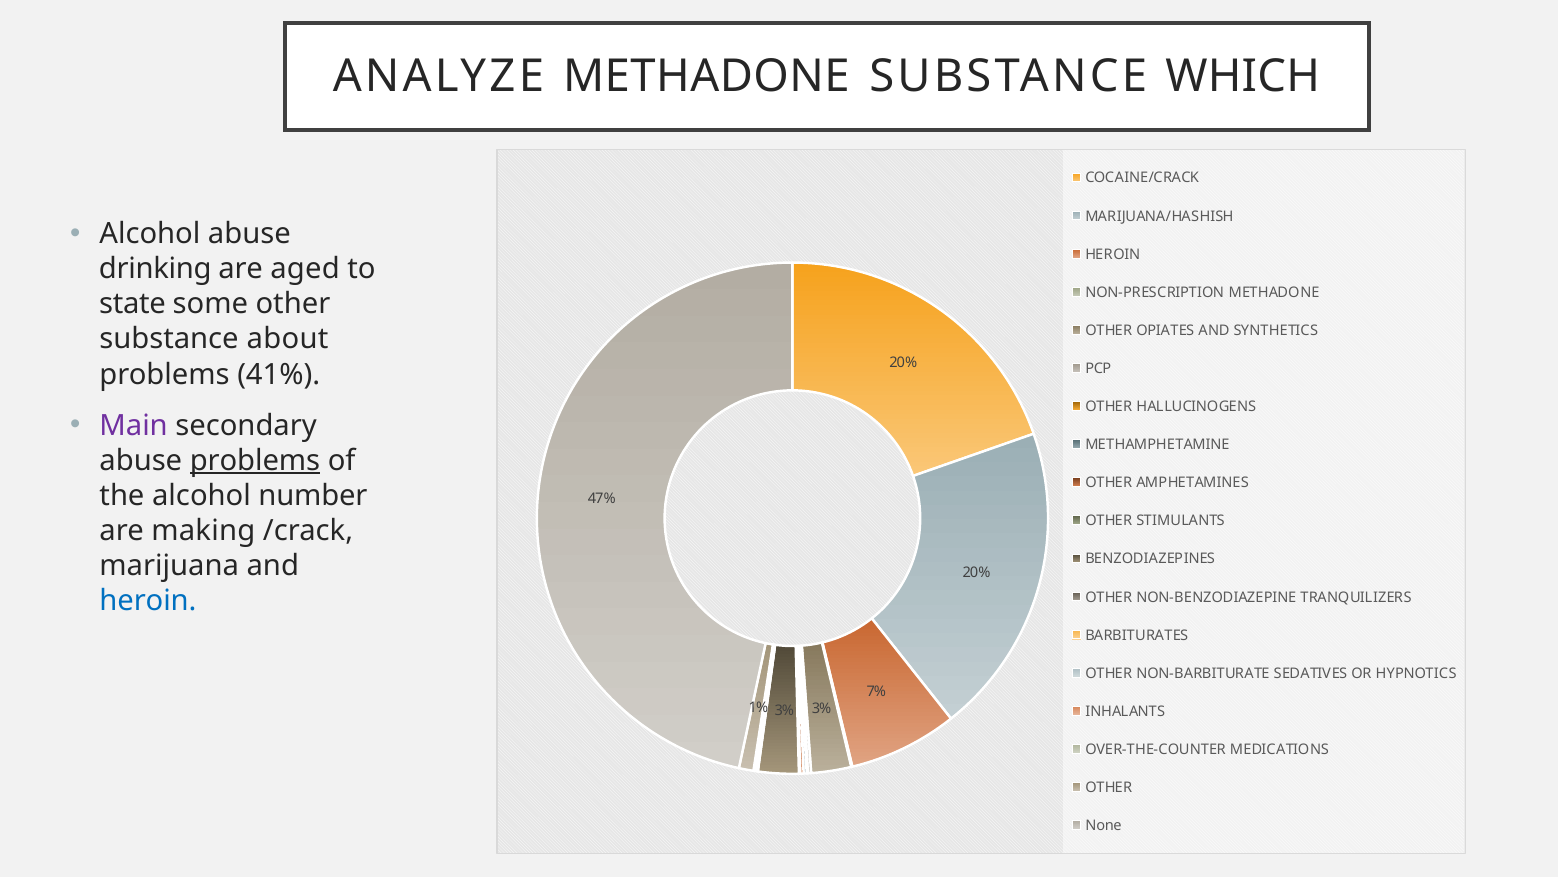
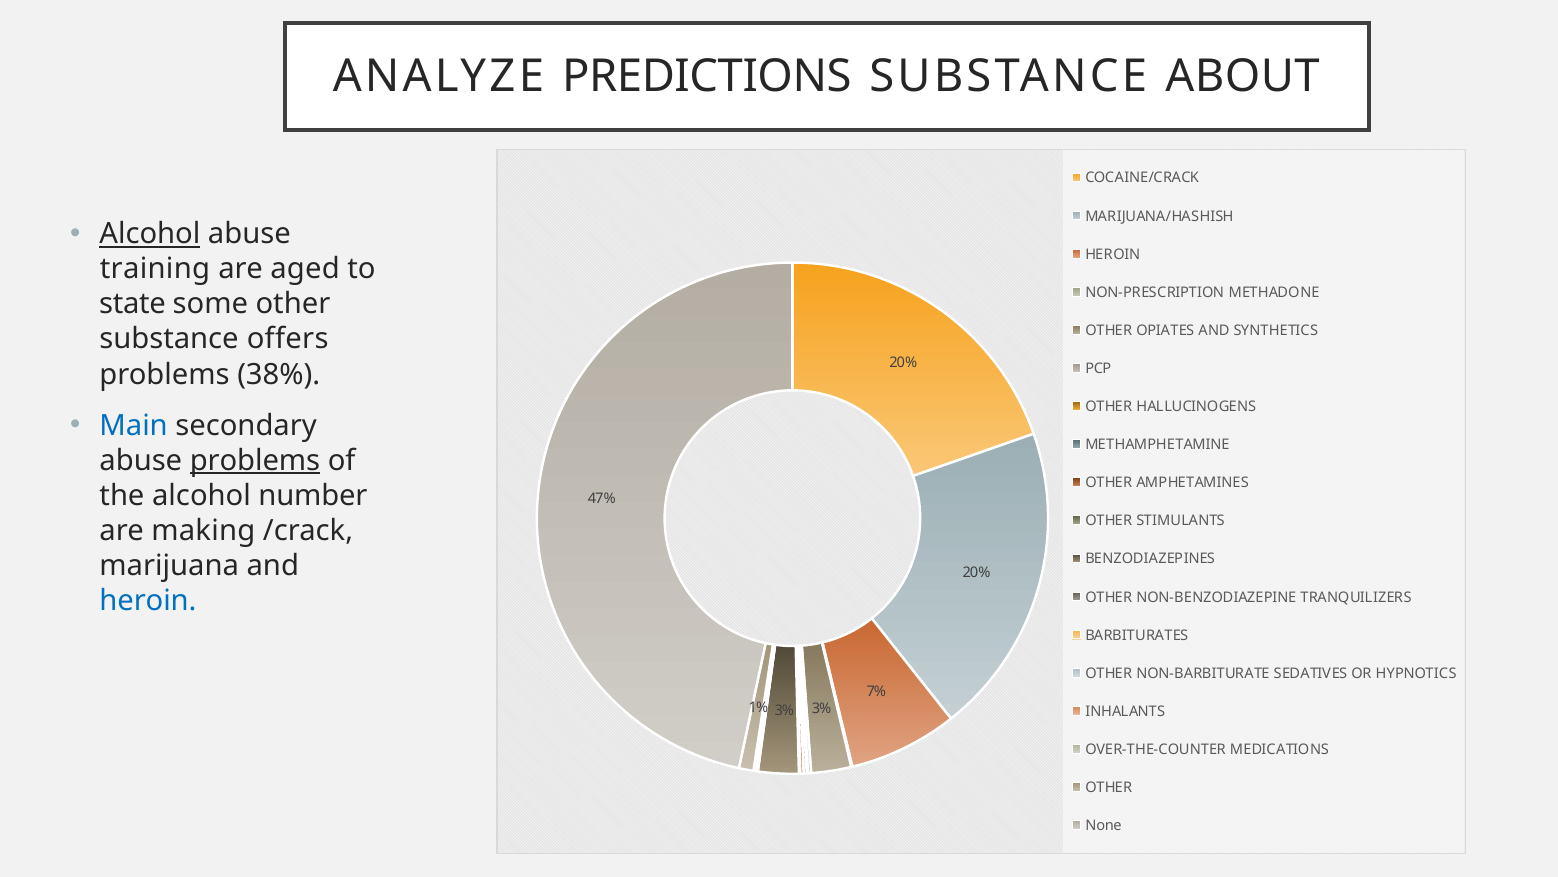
ANALYZE METHADONE: METHADONE -> PREDICTIONS (707, 76)
WHICH: WHICH -> ABOUT (1243, 76)
Alcohol underline: none -> present (150, 234)
drinking: drinking -> training (155, 269)
about: about -> offers (288, 339)
41%: 41% -> 38% (279, 374)
Main colour: purple -> blue (134, 425)
